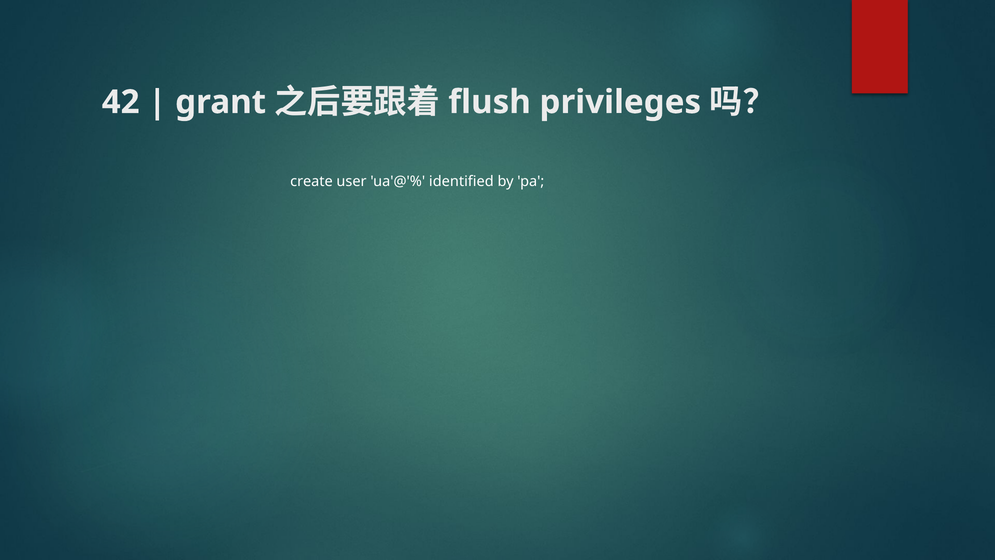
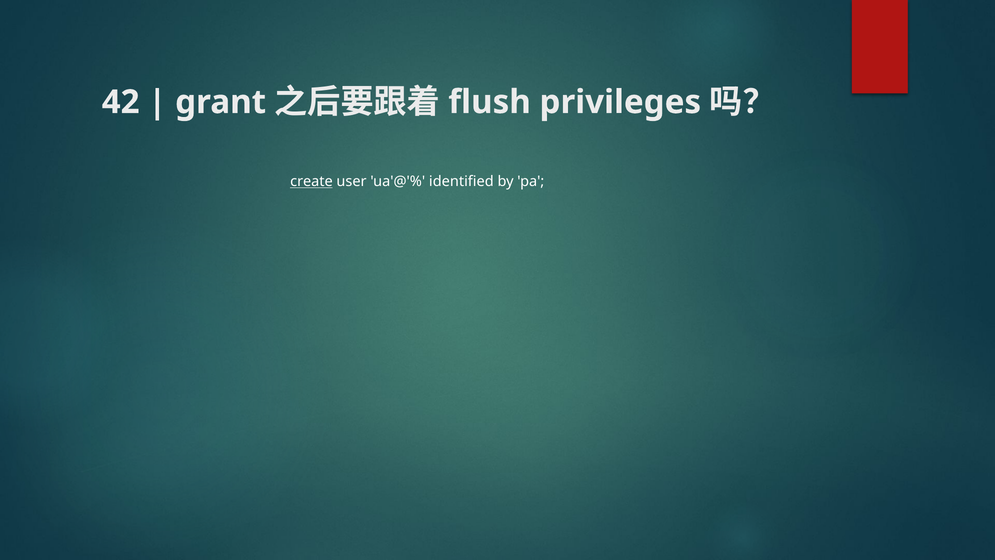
create underline: none -> present (311, 181)
